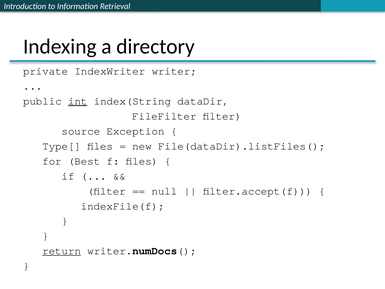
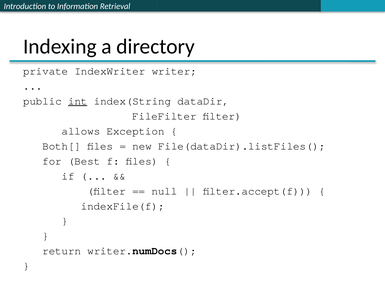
source: source -> allows (81, 131)
Type[: Type[ -> Both[ (62, 146)
return underline: present -> none (62, 251)
